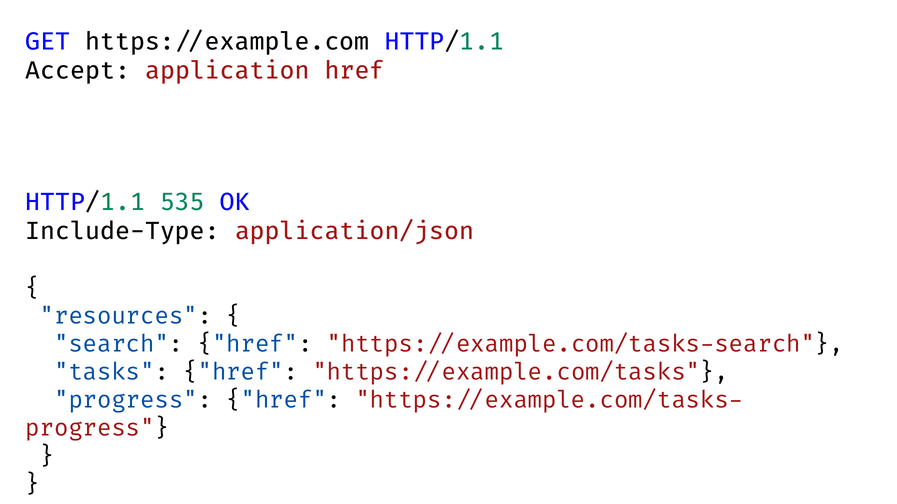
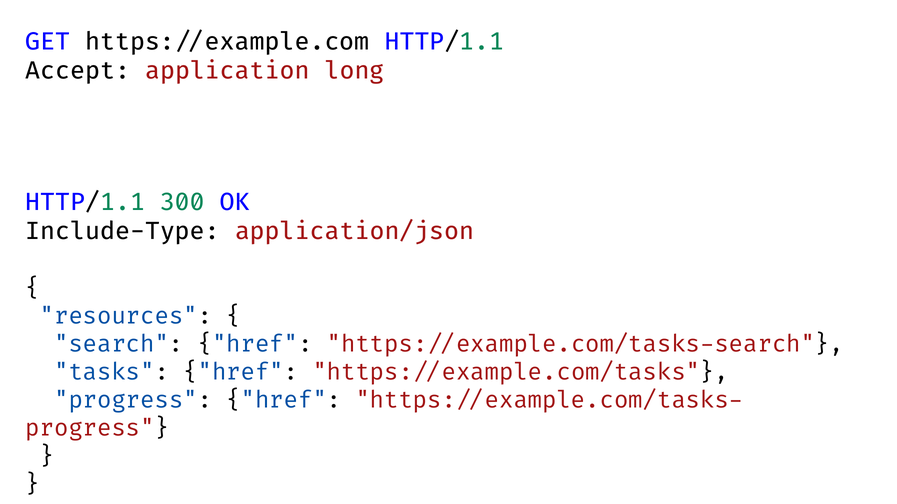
application/href: application/href -> application/long (265, 71)
535: 535 -> 300 (182, 203)
